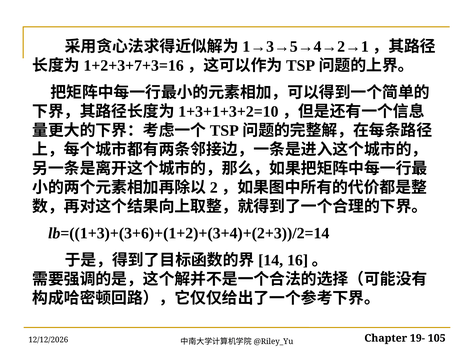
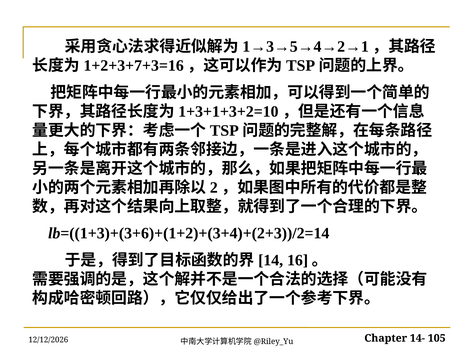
19-: 19- -> 14- (417, 338)
